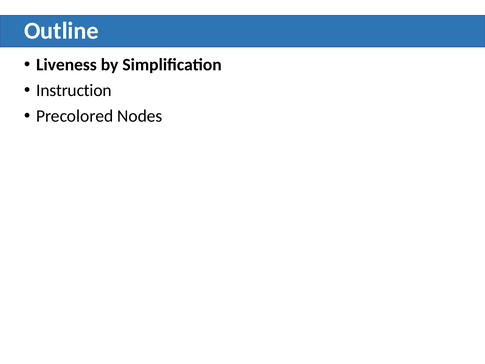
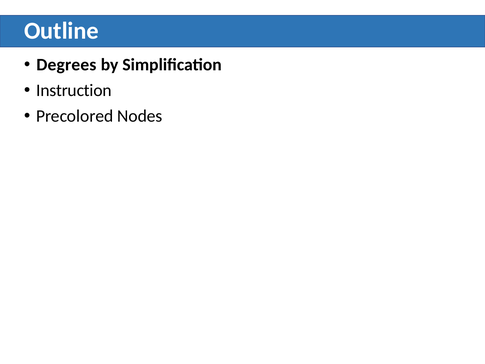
Liveness: Liveness -> Degrees (66, 65)
